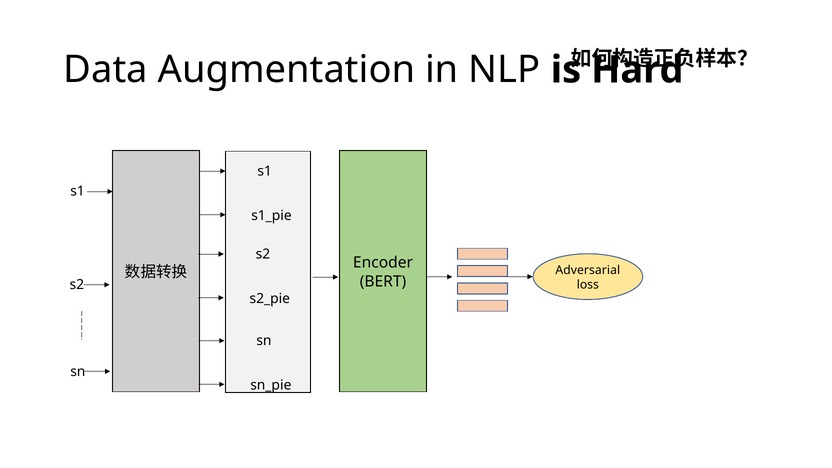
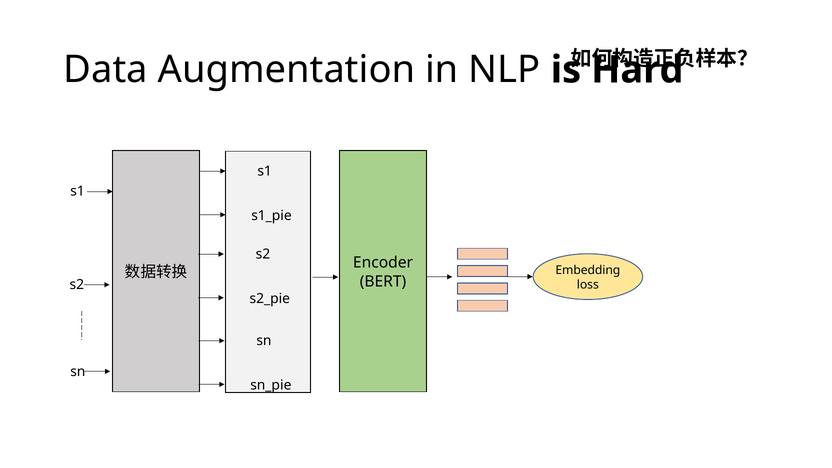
Adversarial: Adversarial -> Embedding (588, 270)
